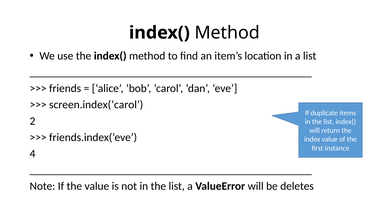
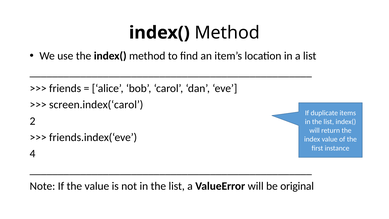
deletes: deletes -> original (297, 186)
